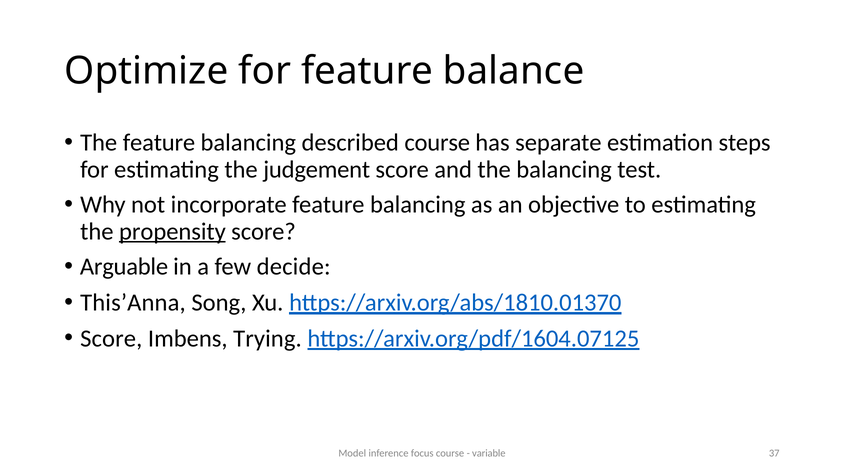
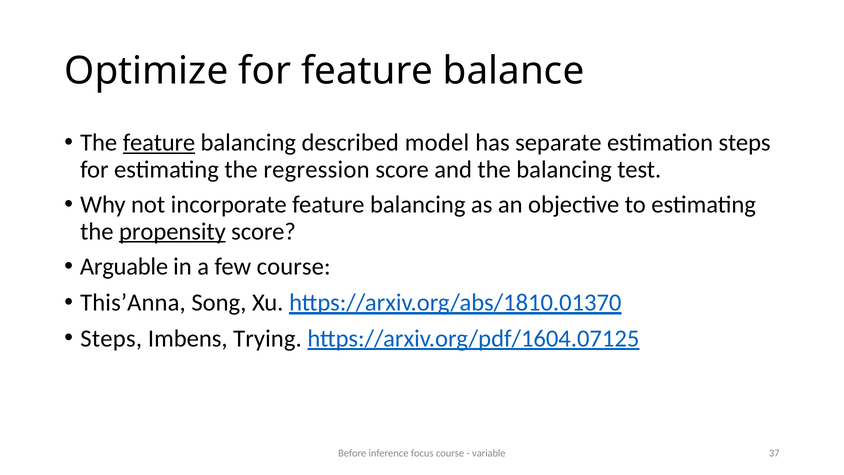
feature underline: none -> present (159, 143)
described course: course -> model (437, 143)
judgement: judgement -> regression (316, 169)
few decide: decide -> course (294, 267)
Score: Score -> Steps (111, 338)
Model: Model -> Before (352, 453)
